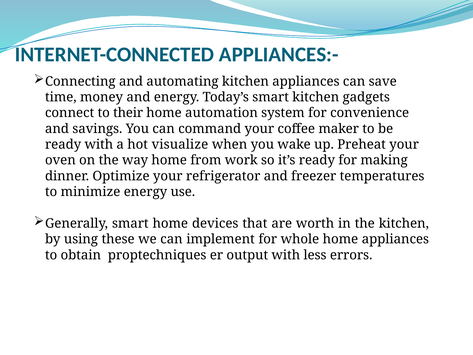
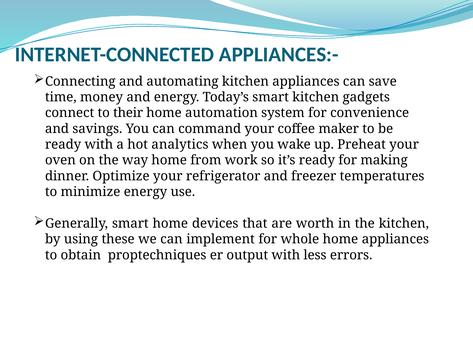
visualize: visualize -> analytics (180, 144)
